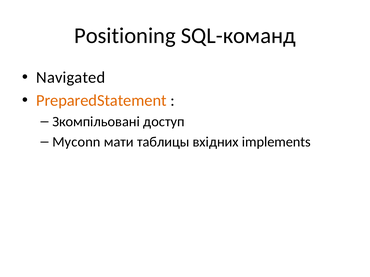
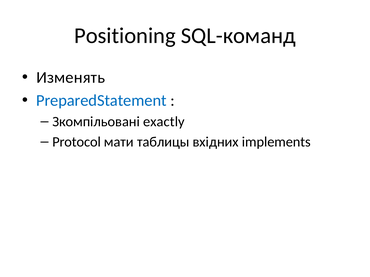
Navigated: Navigated -> Изменять (71, 78)
PreparedStatement colour: orange -> blue (101, 101)
доступ: доступ -> exactly (164, 122)
Myconn: Myconn -> Protocol (77, 142)
